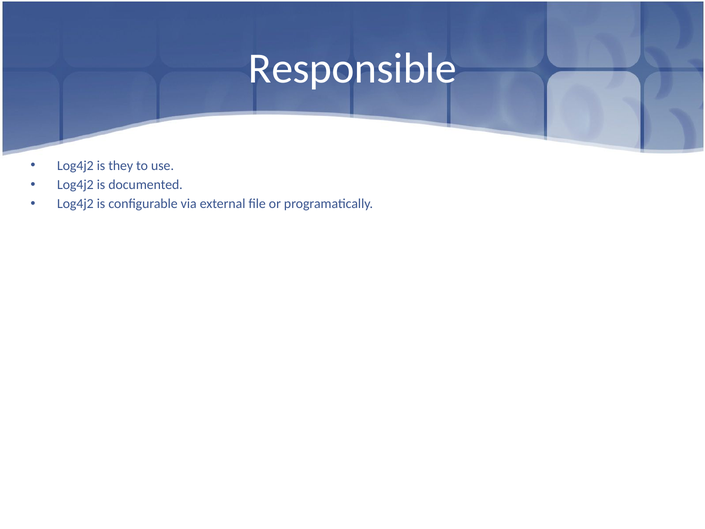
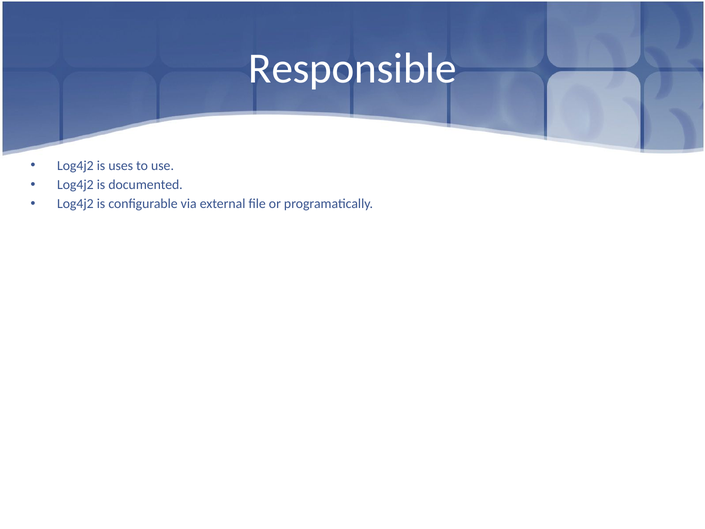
they: they -> uses (121, 165)
